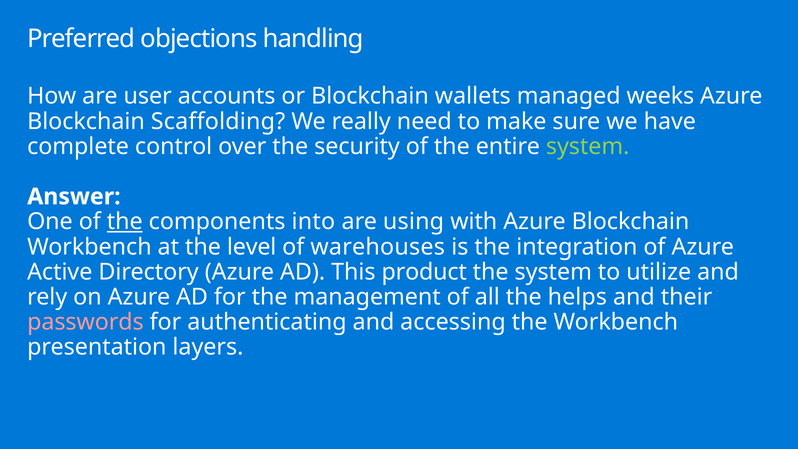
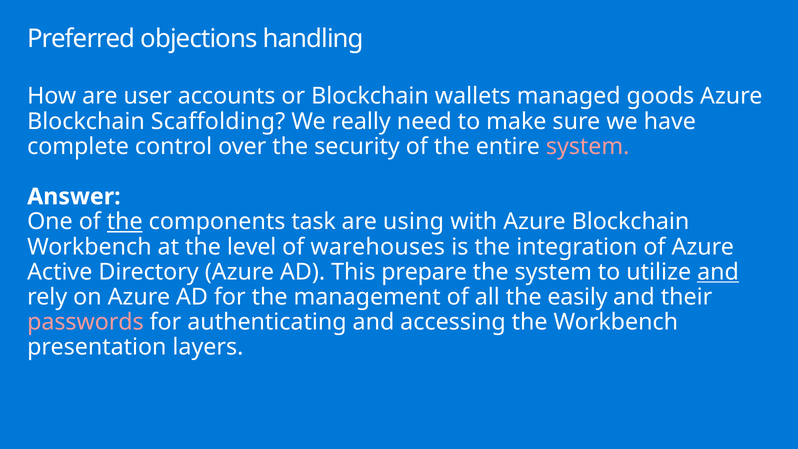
weeks: weeks -> goods (660, 96)
system colour: light green -> pink (588, 146)
into: into -> task (314, 222)
product: product -> prepare (424, 272)
and underline: none -> present (718, 272)
helps: helps -> easily (578, 297)
